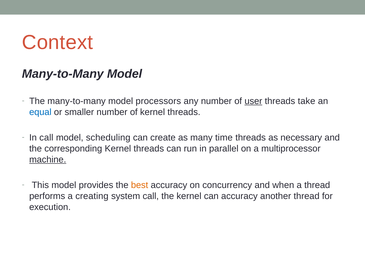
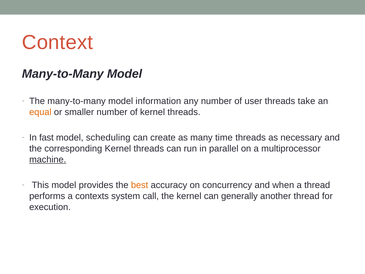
processors: processors -> information (158, 101)
user underline: present -> none (253, 101)
equal colour: blue -> orange (40, 112)
In call: call -> fast (46, 138)
creating: creating -> contexts (92, 196)
can accuracy: accuracy -> generally (239, 196)
